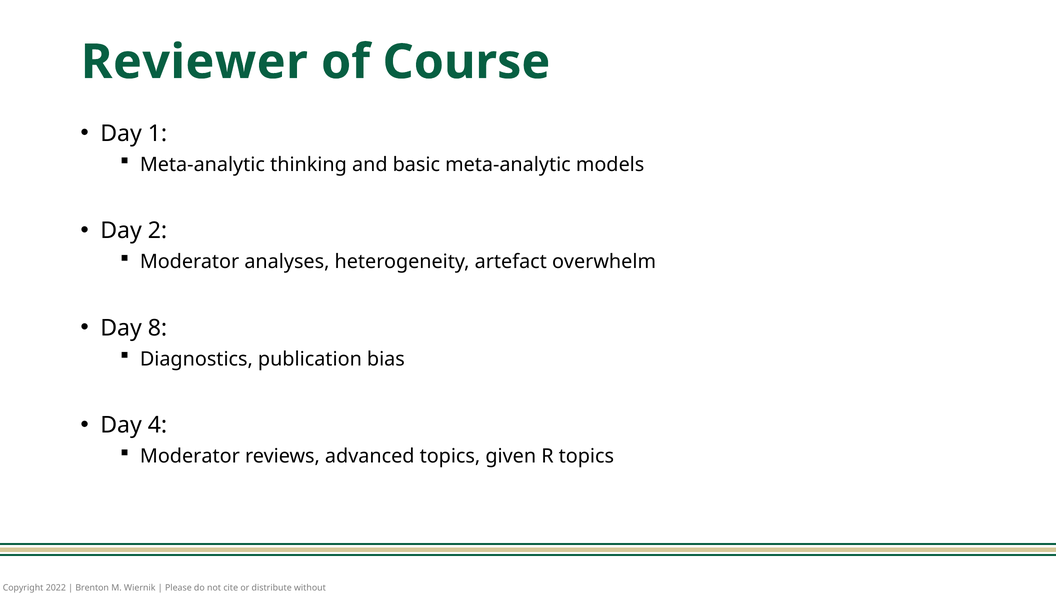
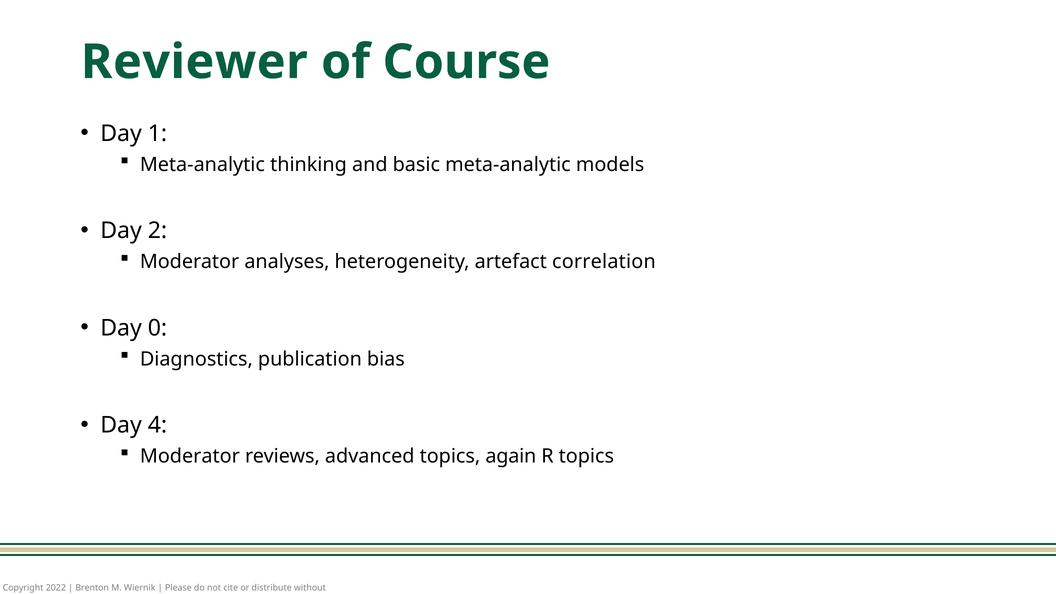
overwhelm: overwhelm -> correlation (604, 262)
8: 8 -> 0 (157, 328)
given: given -> again (511, 456)
